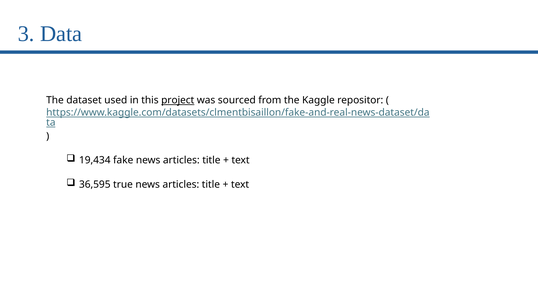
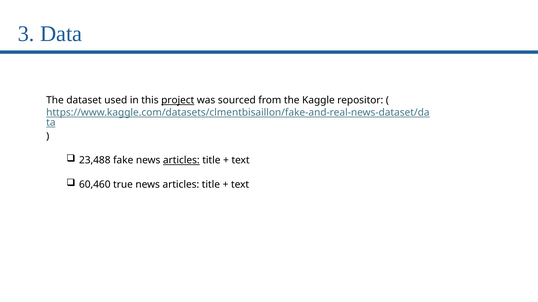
19,434: 19,434 -> 23,488 (95, 161)
articles underline: none -> present (181, 161)
36,595: 36,595 -> 60,460 (95, 185)
